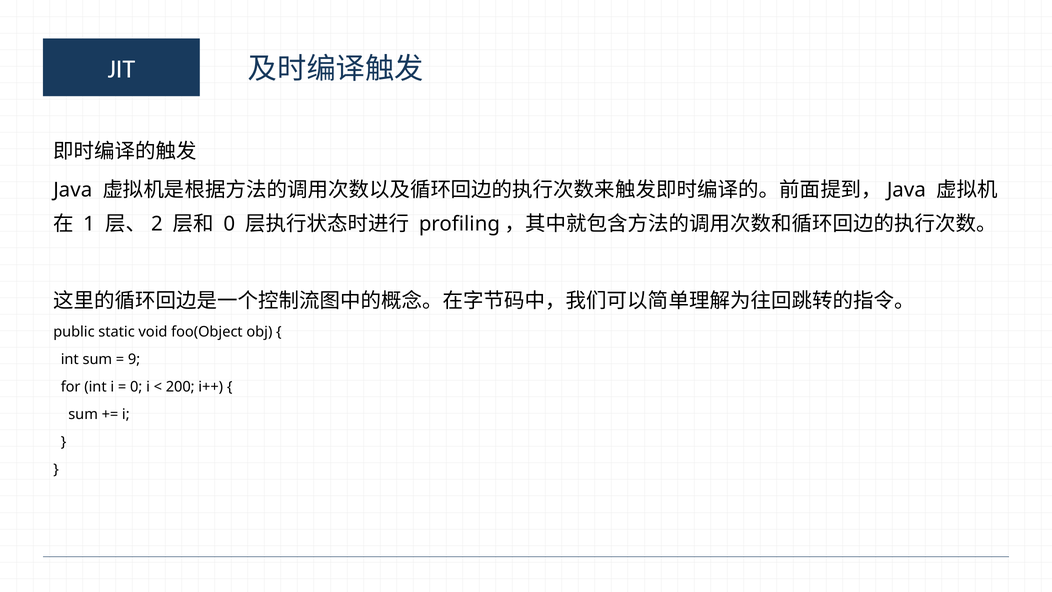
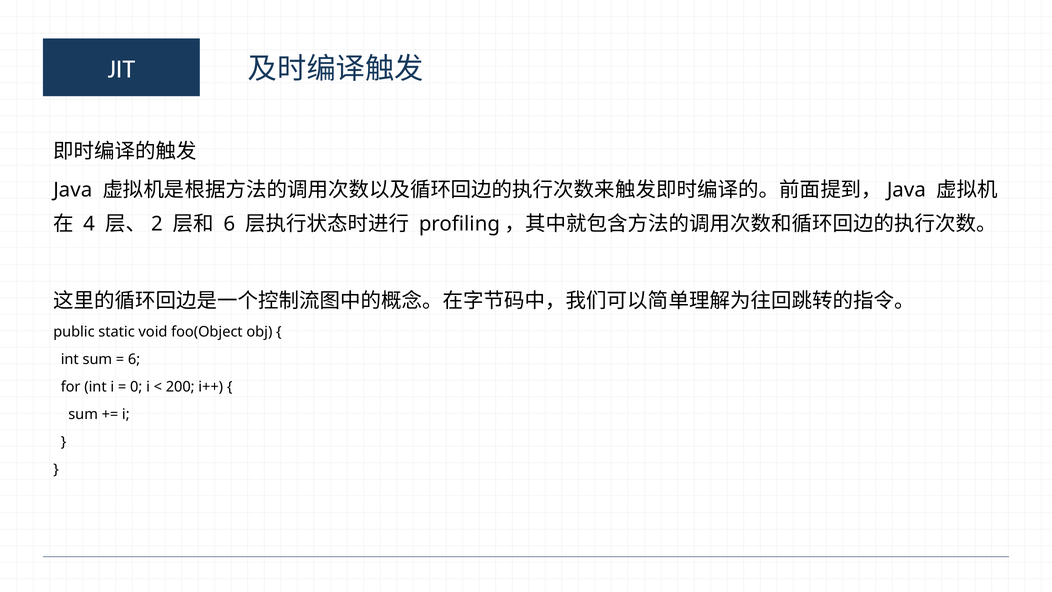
1: 1 -> 4 (89, 224)
0: 0 -> 6 (229, 224)
9: 9 -> 6 (134, 359)
